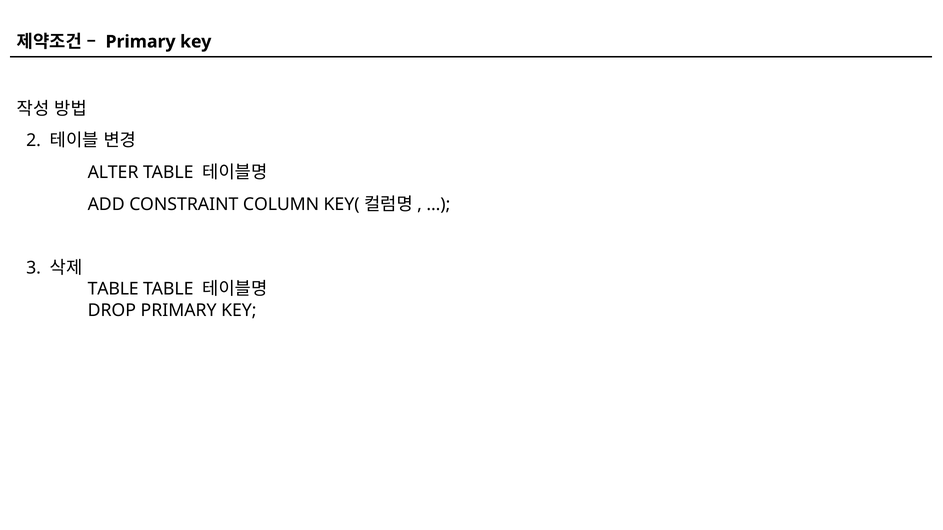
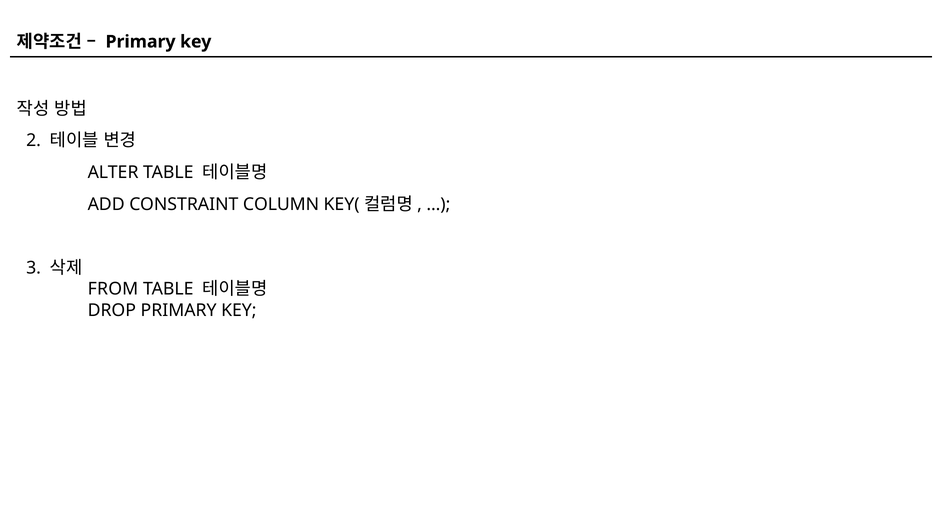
TABLE: TABLE -> FROM (113, 289)
